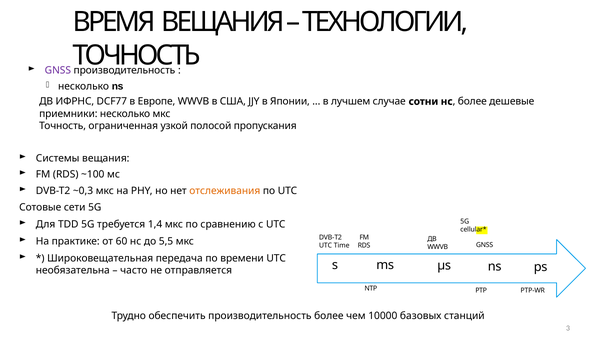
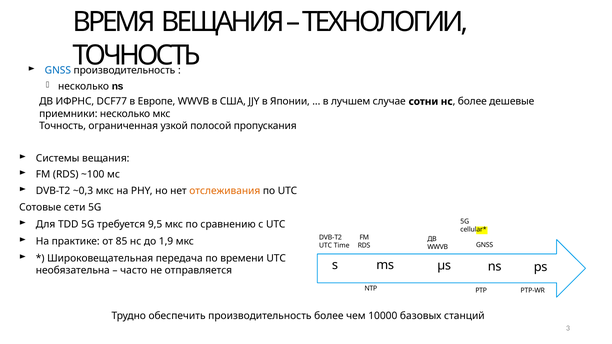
GNSS colour: purple -> blue (58, 70)
1,4: 1,4 -> 9,5 (155, 224)
60: 60 -> 85 (122, 241)
5,5: 5,5 -> 1,9 (166, 241)
